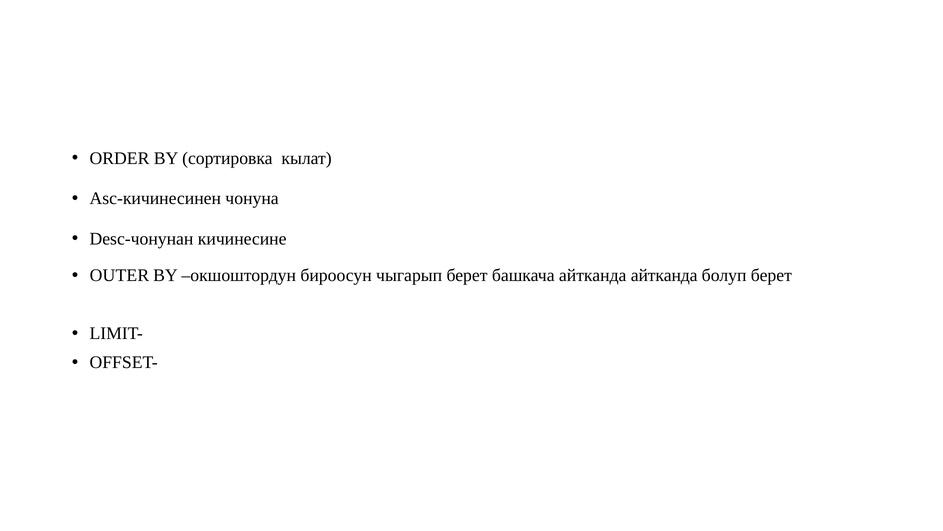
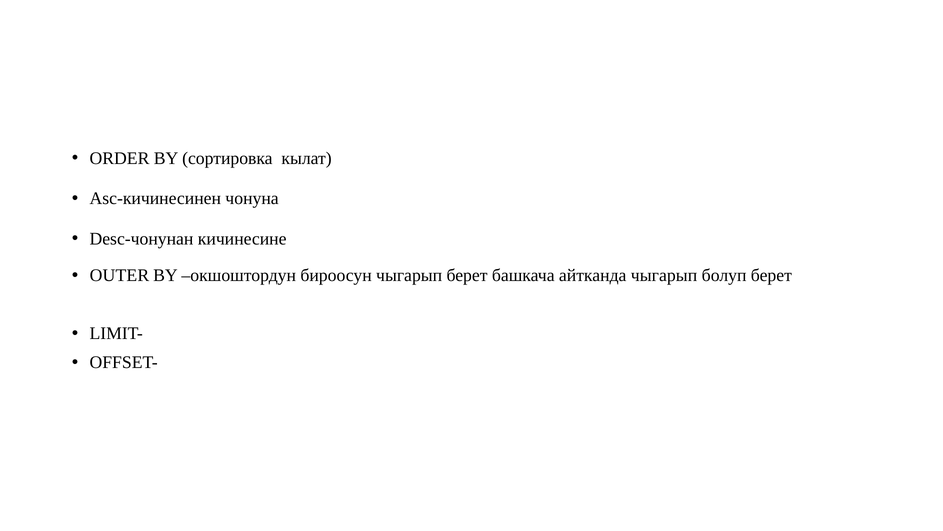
айтканда айтканда: айтканда -> чыгарып (664, 275)
